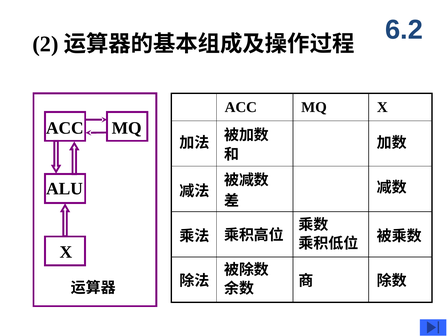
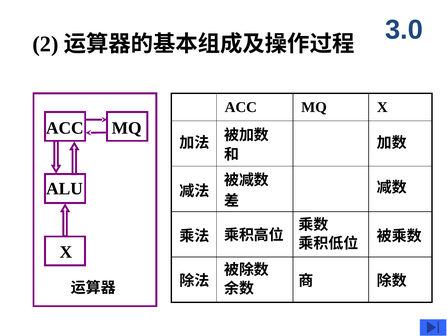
6.2: 6.2 -> 3.0 (404, 30)
